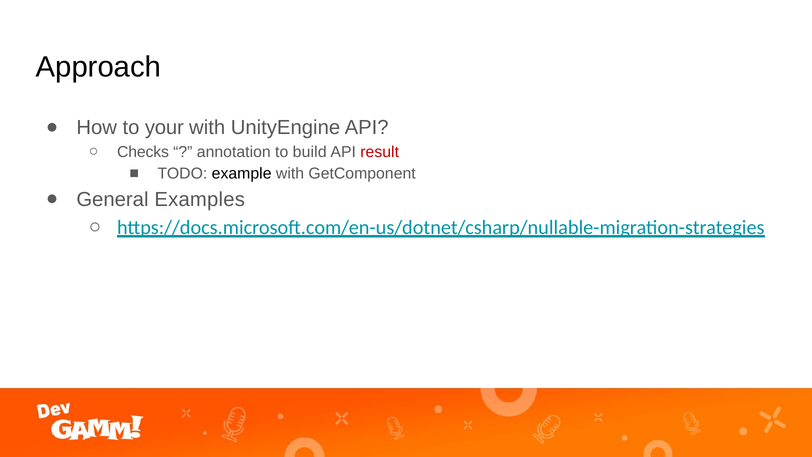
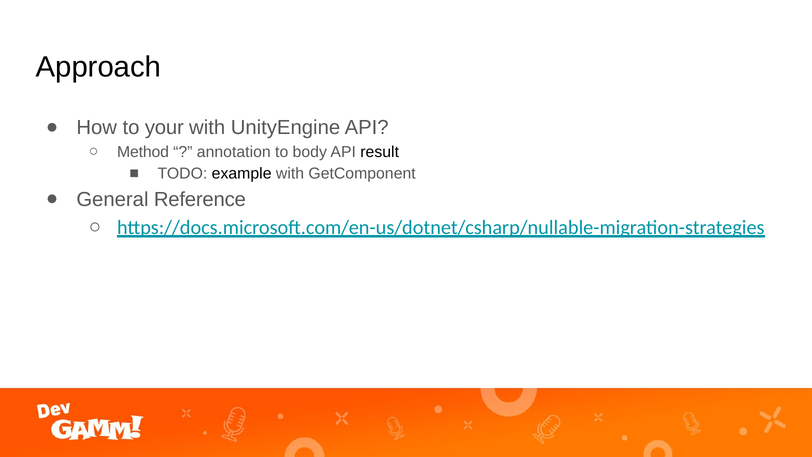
Checks: Checks -> Method (143, 152)
build: build -> body (310, 152)
result colour: red -> black (380, 152)
Examples: Examples -> Reference (200, 199)
